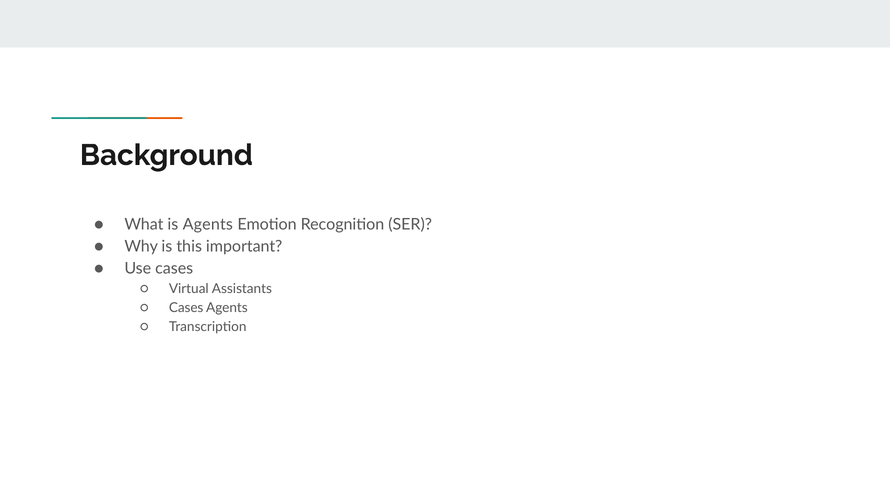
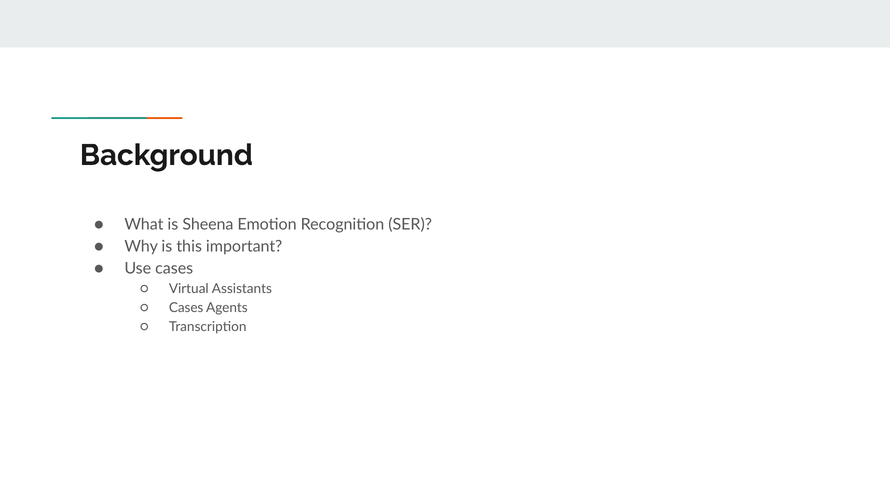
is Agents: Agents -> Sheena (208, 225)
